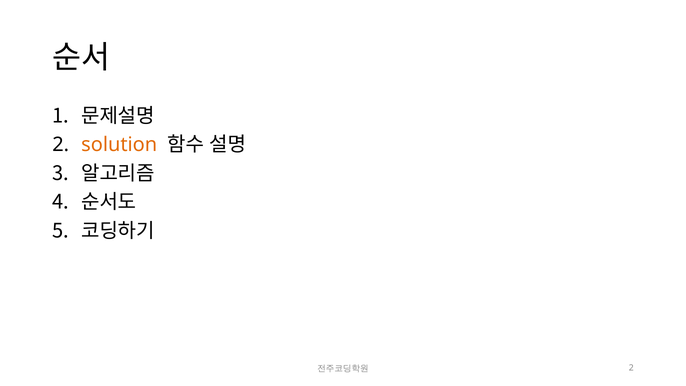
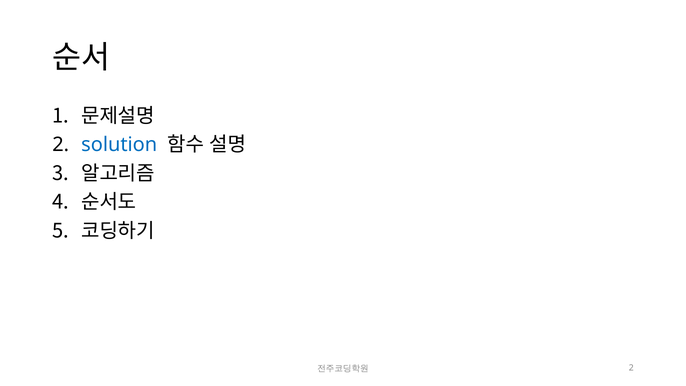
solution colour: orange -> blue (119, 145)
